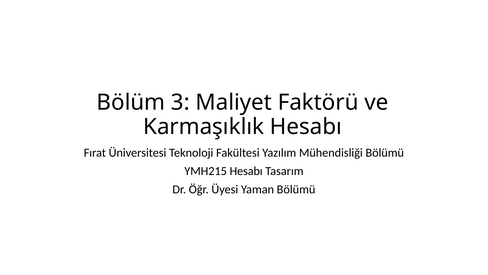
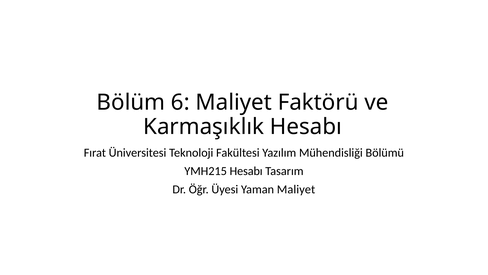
3: 3 -> 6 (180, 102)
Yaman Bölümü: Bölümü -> Maliyet (296, 189)
